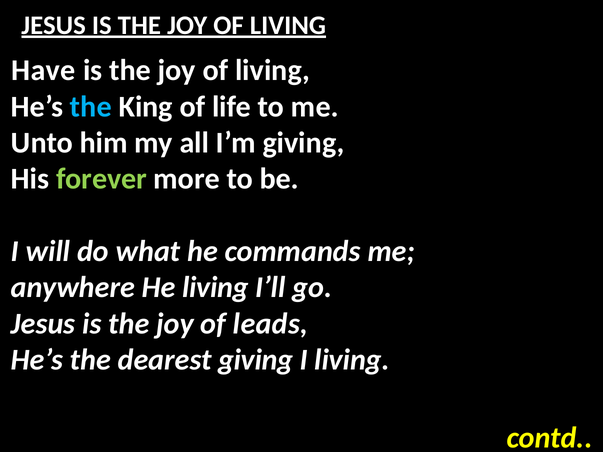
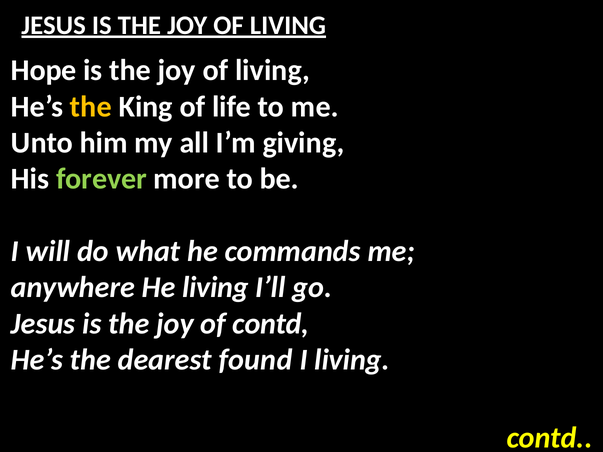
Have: Have -> Hope (44, 71)
the colour: light blue -> yellow (91, 107)
of leads: leads -> contd (271, 324)
dearest giving: giving -> found (256, 360)
